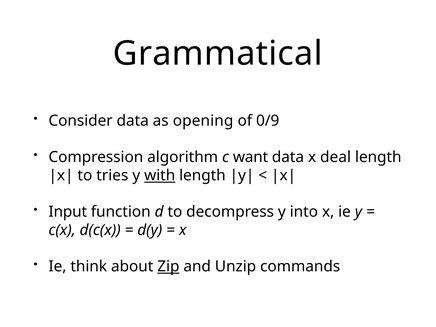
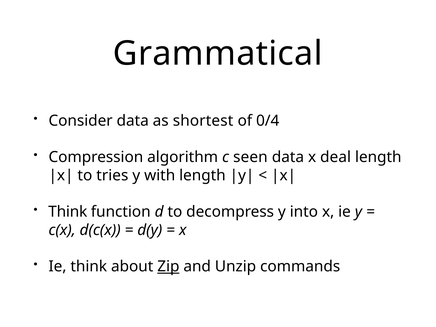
opening: opening -> shortest (203, 121)
0/9: 0/9 -> 0/4 (268, 121)
want: want -> seen (250, 157)
with underline: present -> none (160, 176)
Input: Input -> Think (68, 212)
